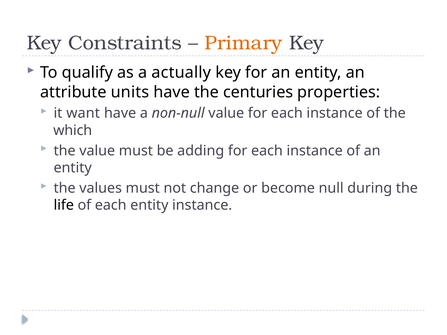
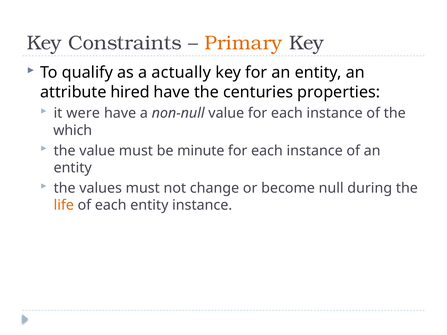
units: units -> hired (130, 92)
want: want -> were (83, 113)
adding: adding -> minute (201, 151)
life colour: black -> orange (64, 205)
